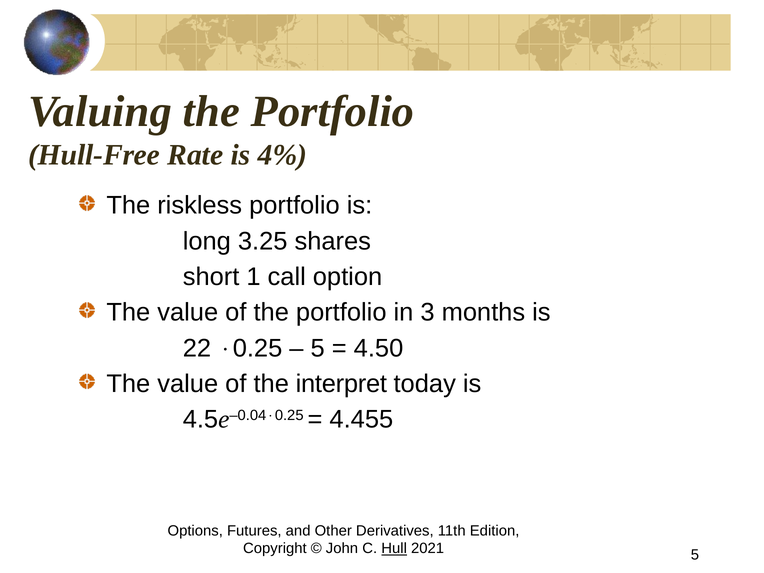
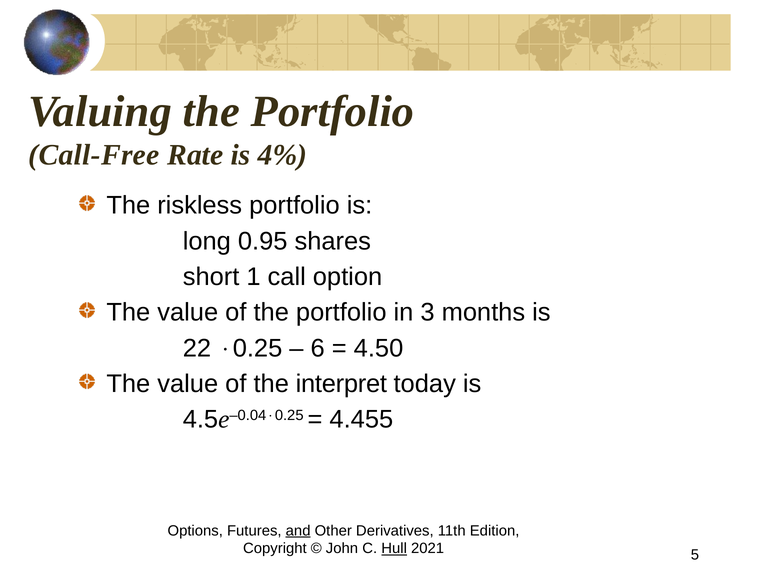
Hull-Free: Hull-Free -> Call-Free (94, 155)
3.25: 3.25 -> 0.95 (263, 241)
5: 5 -> 6 (318, 348)
and underline: none -> present (298, 531)
